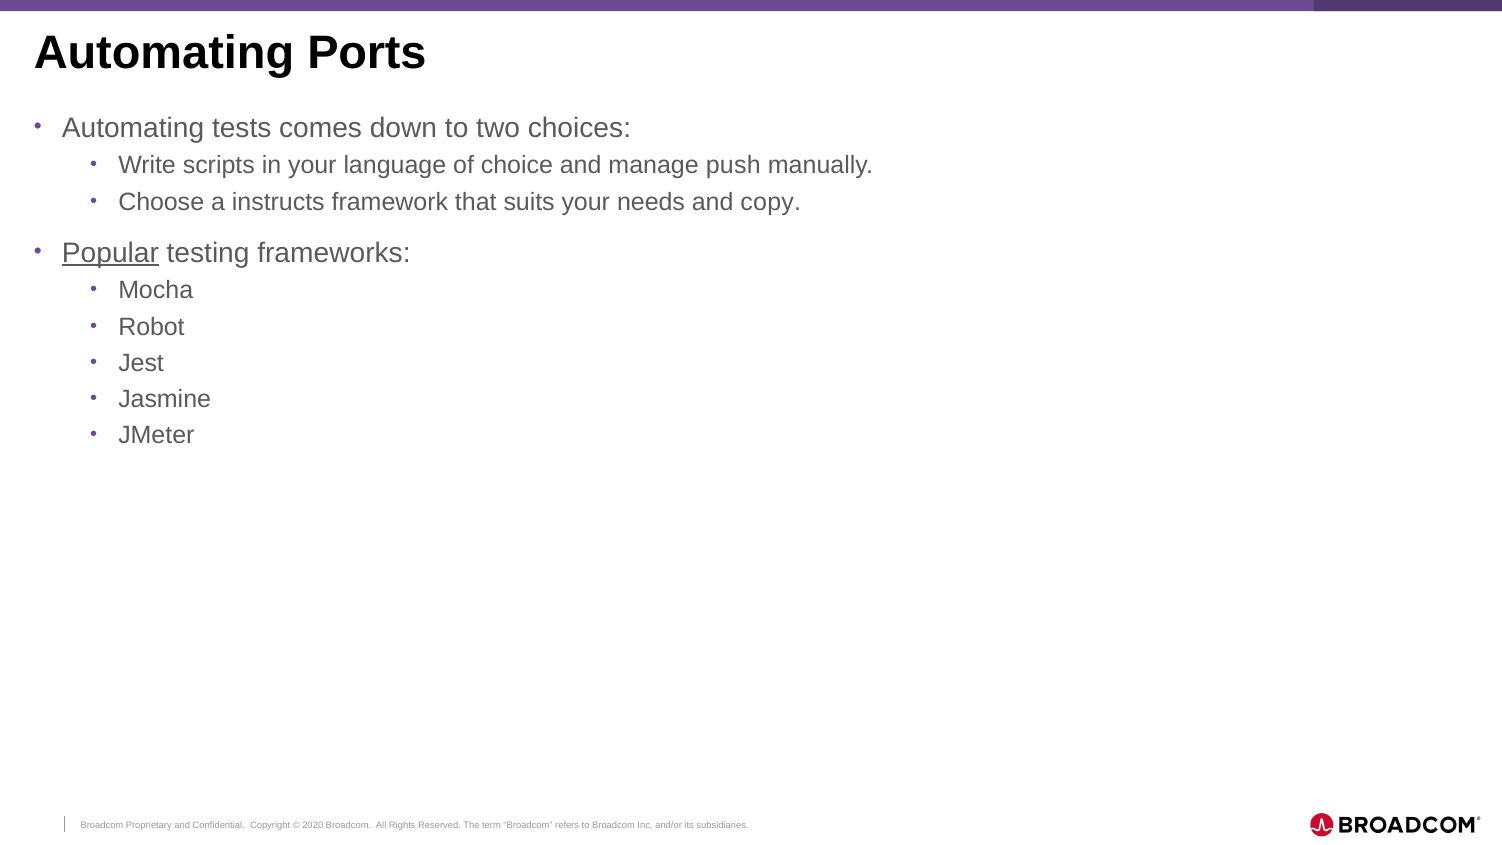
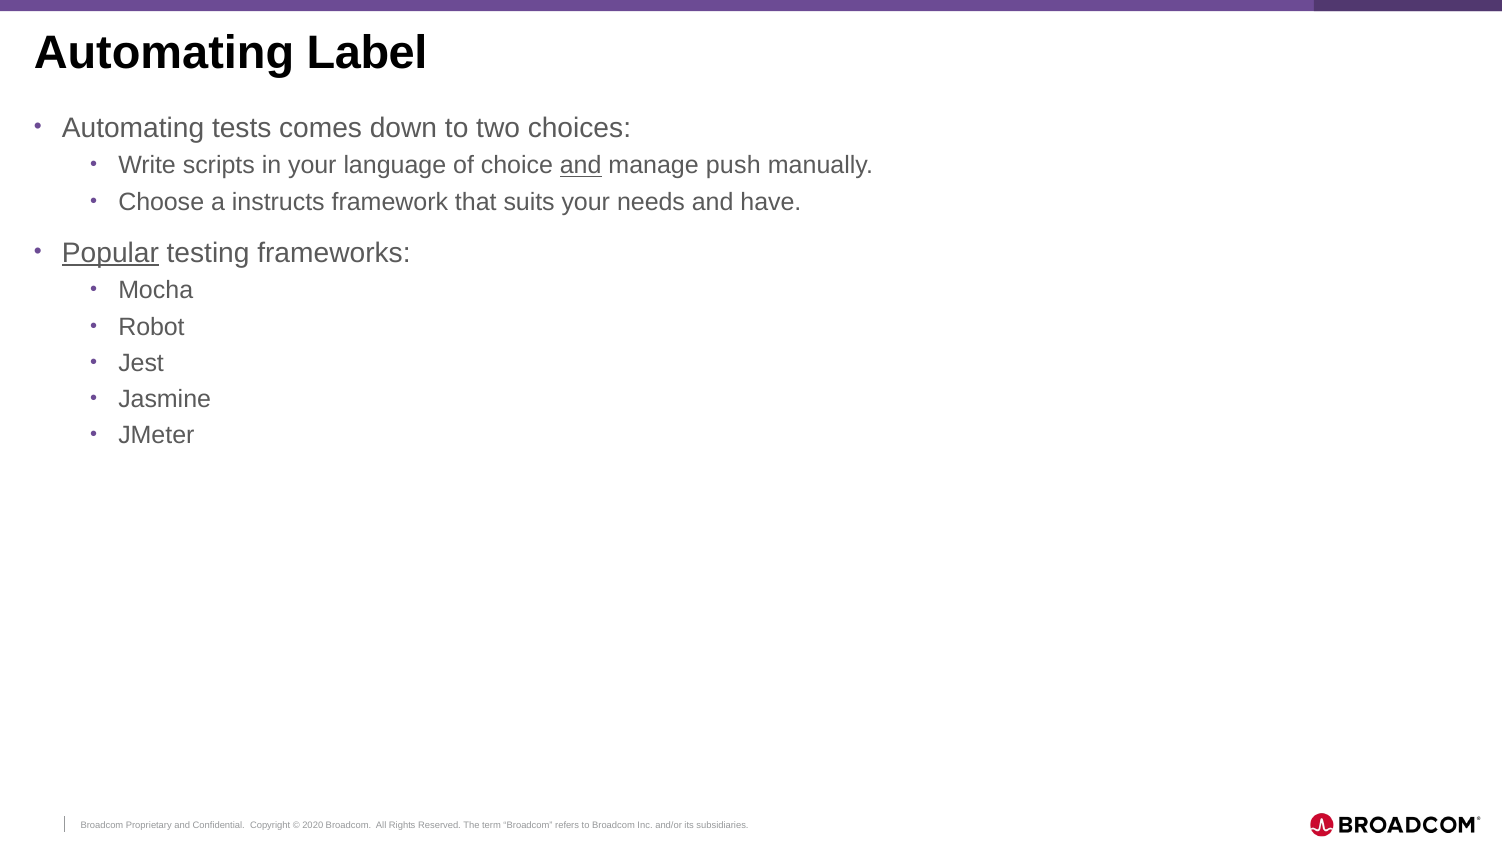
Ports: Ports -> Label (367, 53)
and underline: none -> present (581, 166)
copy: copy -> have (771, 202)
